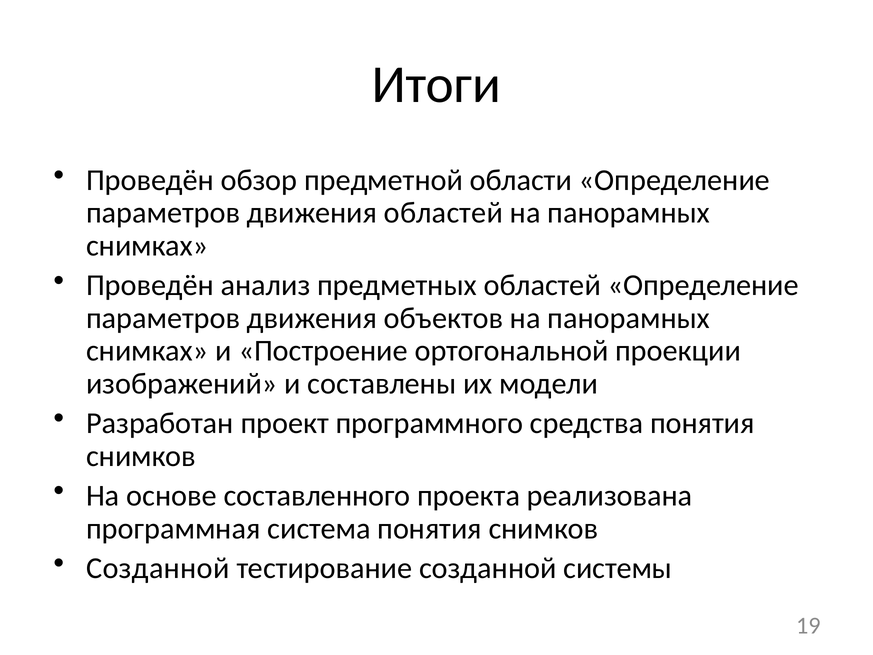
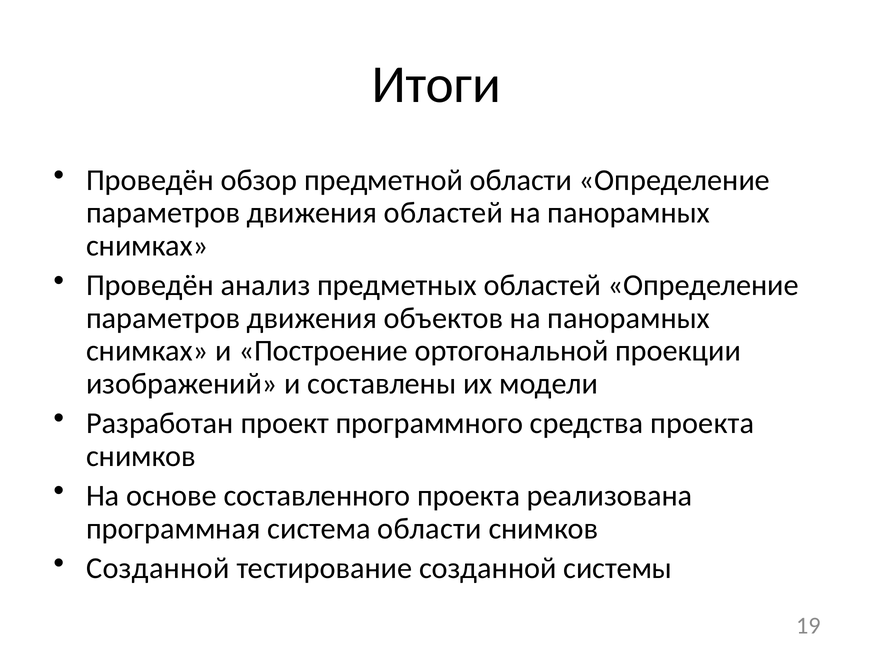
средства понятия: понятия -> проекта (702, 423)
система понятия: понятия -> области (429, 528)
